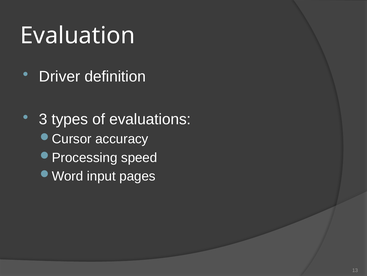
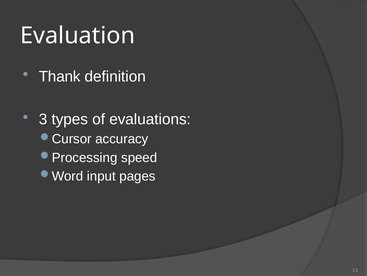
Driver: Driver -> Thank (60, 76)
